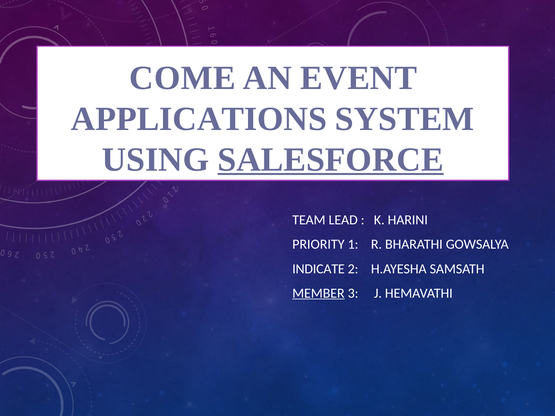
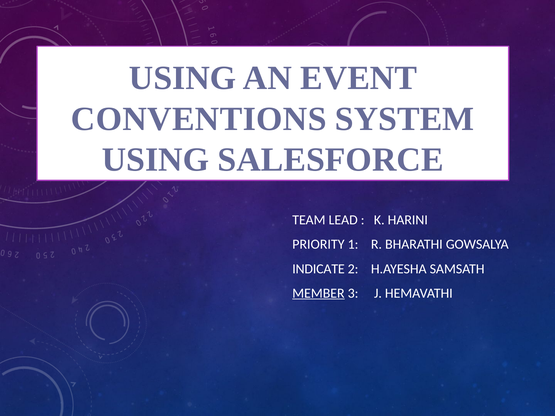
COME: COME -> USING (183, 78)
APPLICATIONS: APPLICATIONS -> CONVENTIONS (199, 119)
SALESFORCE underline: present -> none (331, 160)
